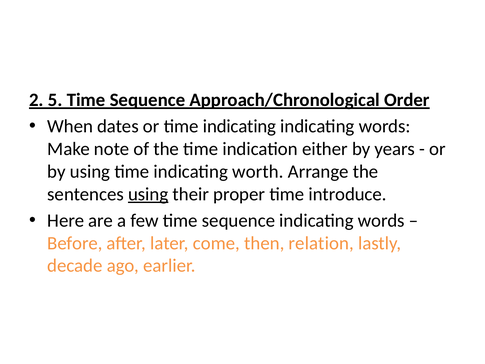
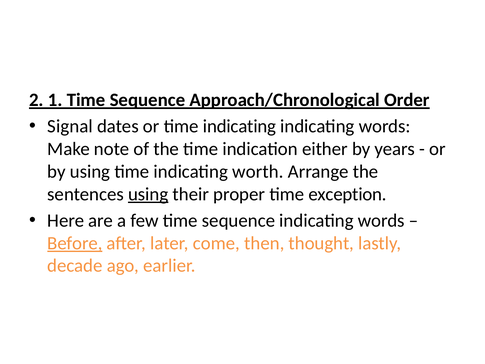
5: 5 -> 1 (55, 100)
When: When -> Signal (70, 126)
introduce: introduce -> exception (348, 194)
Before underline: none -> present (75, 243)
relation: relation -> thought (321, 243)
